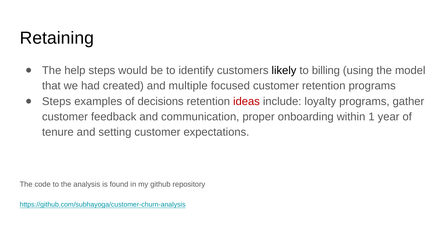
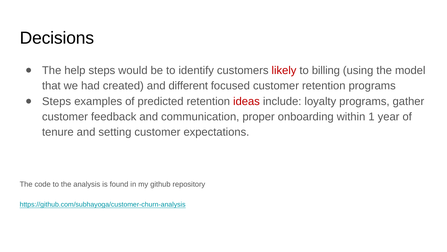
Retaining: Retaining -> Decisions (57, 38)
likely colour: black -> red (284, 70)
multiple: multiple -> different (188, 86)
decisions: decisions -> predicted (161, 101)
